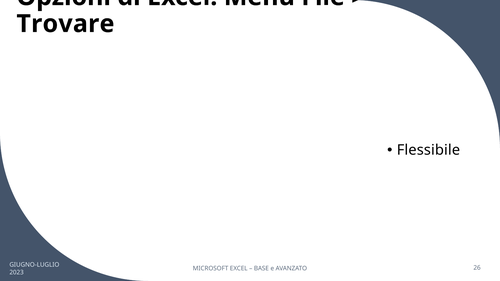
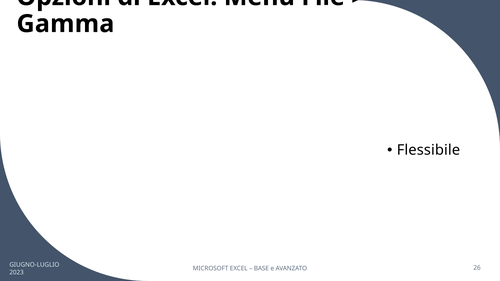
Trovare: Trovare -> Gamma (65, 24)
